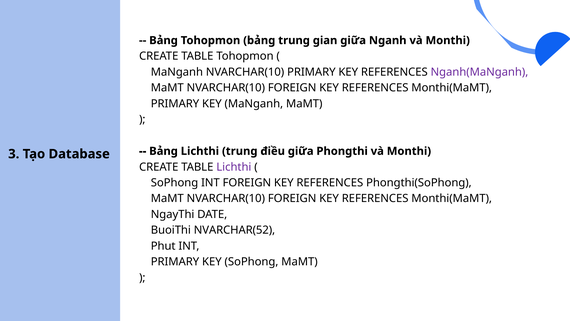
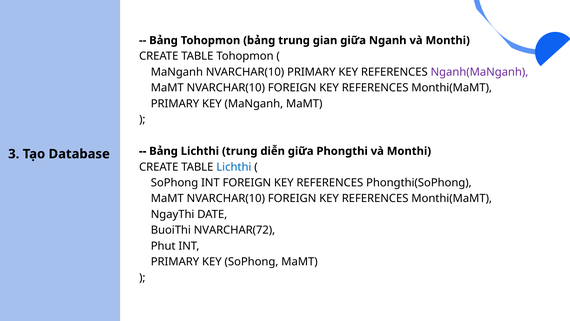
điều: điều -> diễn (273, 151)
Lichthi colour: purple -> blue (234, 167)
NVARCHAR(52: NVARCHAR(52 -> NVARCHAR(72 (234, 230)
